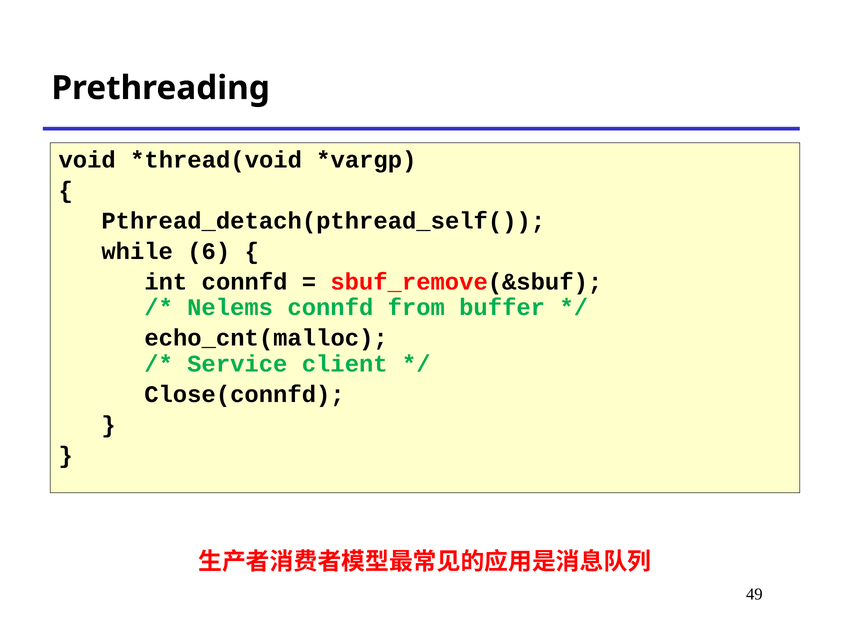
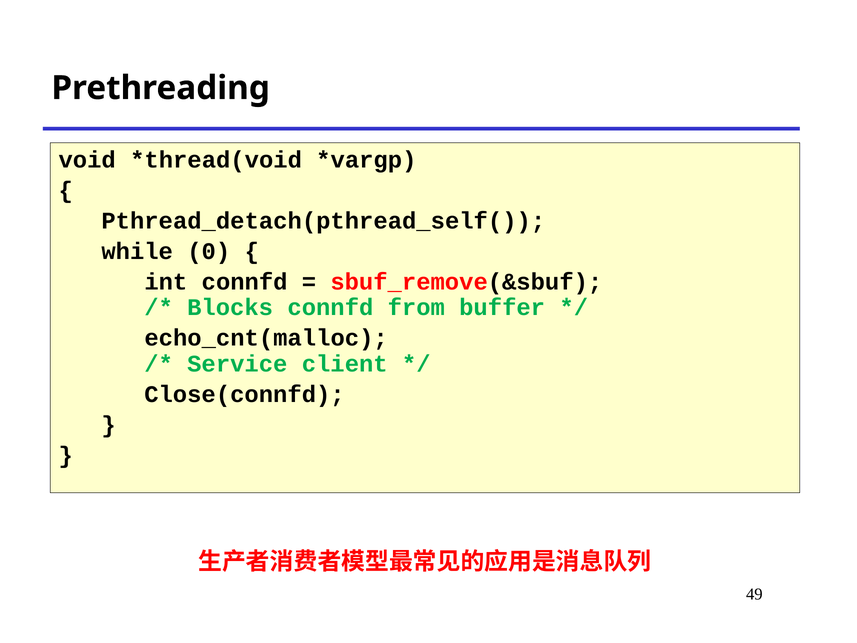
6: 6 -> 0 (209, 251)
Nelems: Nelems -> Blocks (230, 307)
